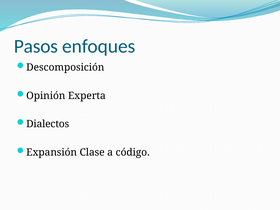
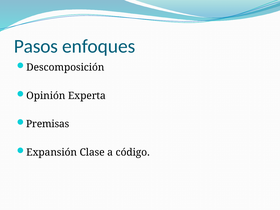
Dialectos: Dialectos -> Premisas (48, 124)
